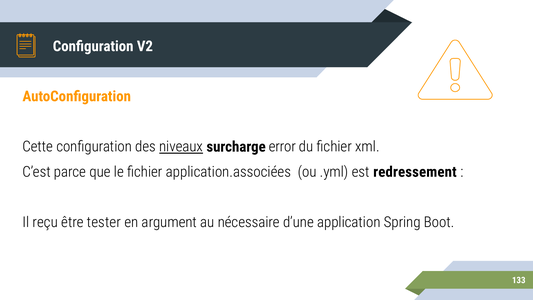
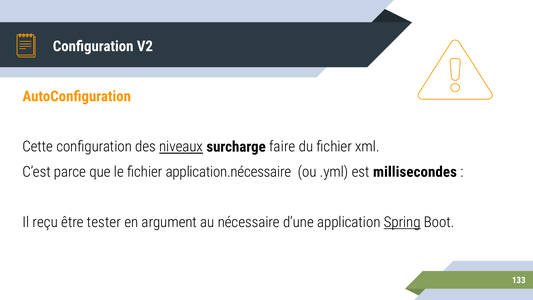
error: error -> faire (282, 147)
application.associées: application.associées -> application.nécessaire (228, 172)
redressement: redressement -> millisecondes (415, 172)
Spring underline: none -> present (402, 222)
